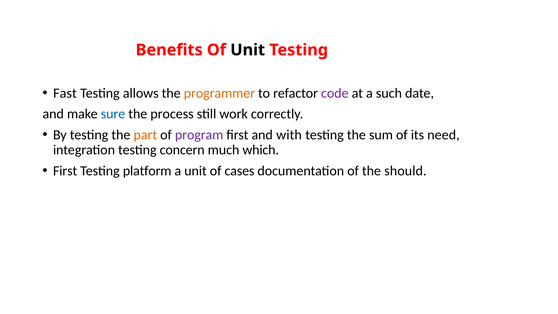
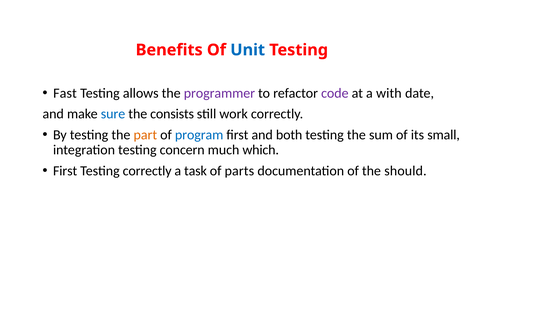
Unit colour: black -> blue (248, 50)
programmer colour: orange -> purple (219, 93)
such: such -> with (389, 93)
process: process -> consists (172, 114)
program colour: purple -> blue (199, 135)
with: with -> both (289, 135)
need: need -> small (444, 135)
Testing platform: platform -> correctly (147, 171)
a unit: unit -> task (196, 171)
cases: cases -> parts (239, 171)
